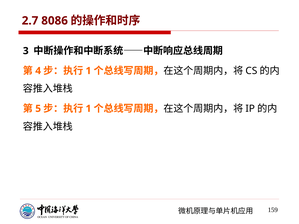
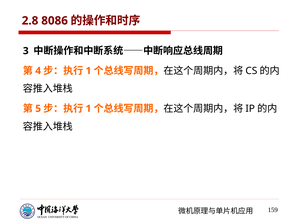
2.7: 2.7 -> 2.8 (30, 21)
